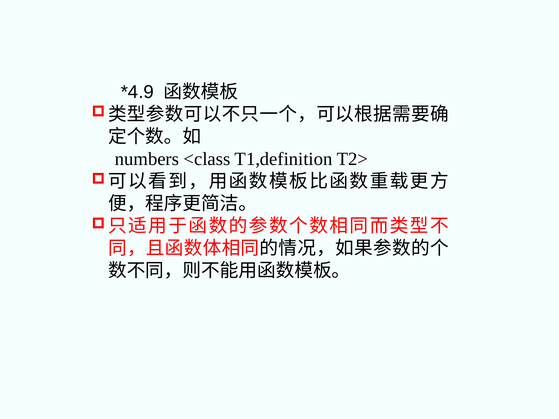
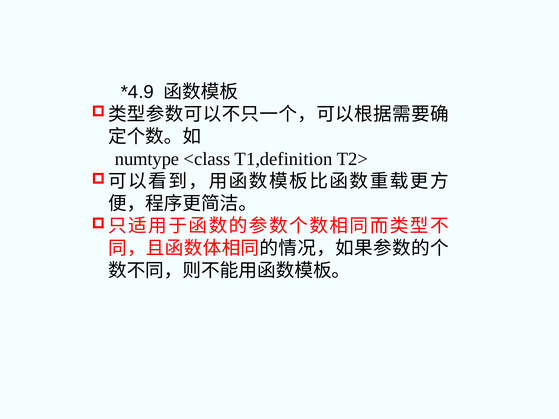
numbers: numbers -> numtype (147, 159)
